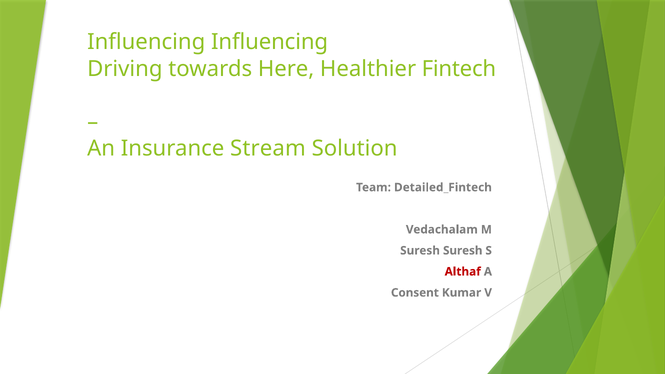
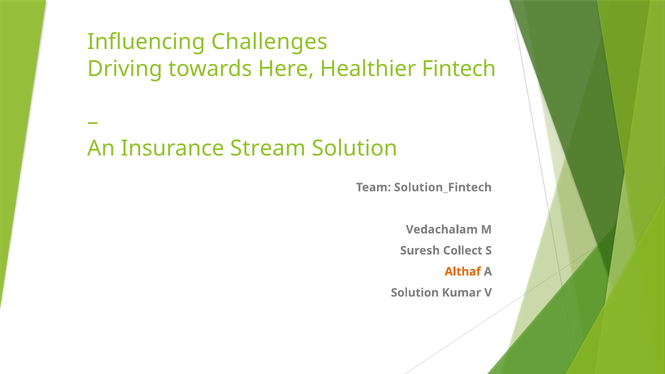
Influencing Influencing: Influencing -> Challenges (269, 42)
Detailed_Fintech: Detailed_Fintech -> Solution_Fintech (443, 187)
Suresh Suresh: Suresh -> Collect (463, 251)
Althaf colour: red -> orange (463, 272)
Consent: Consent -> Solution (415, 293)
